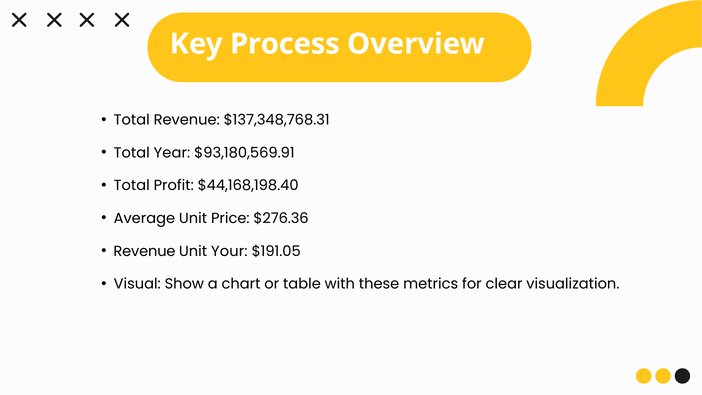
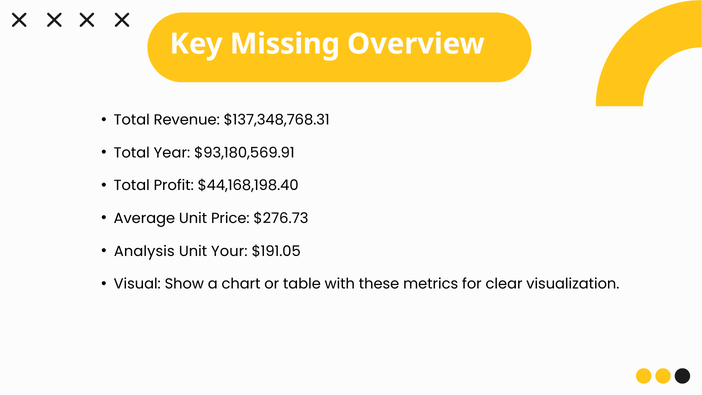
Process: Process -> Missing (285, 44)
$276.36: $276.36 -> $276.73 (281, 218)
Revenue: Revenue -> Analysis (144, 251)
